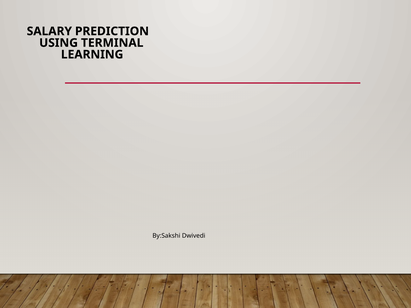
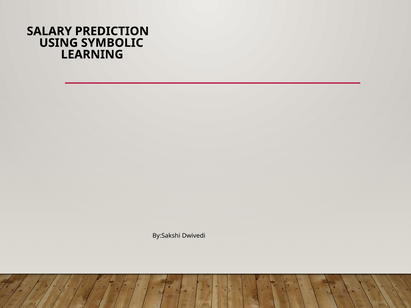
TERMINAL: TERMINAL -> SYMBOLIC (112, 43)
